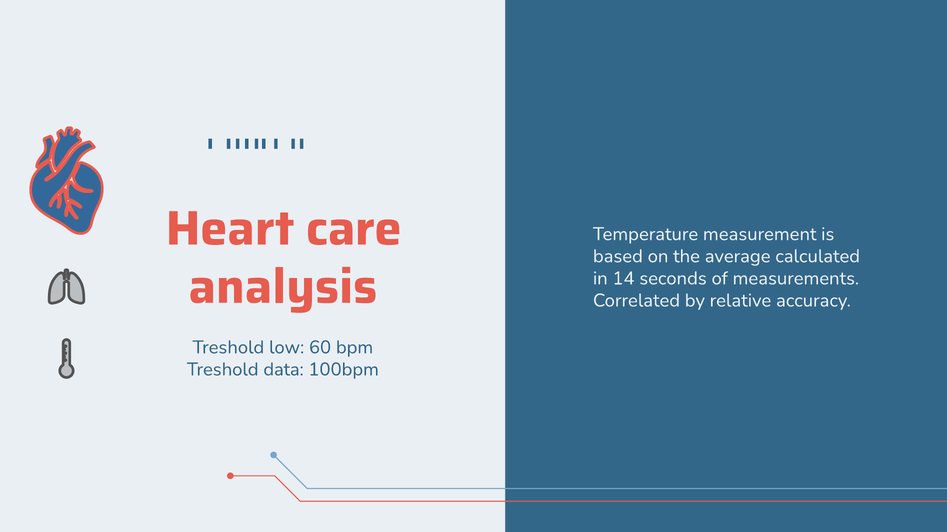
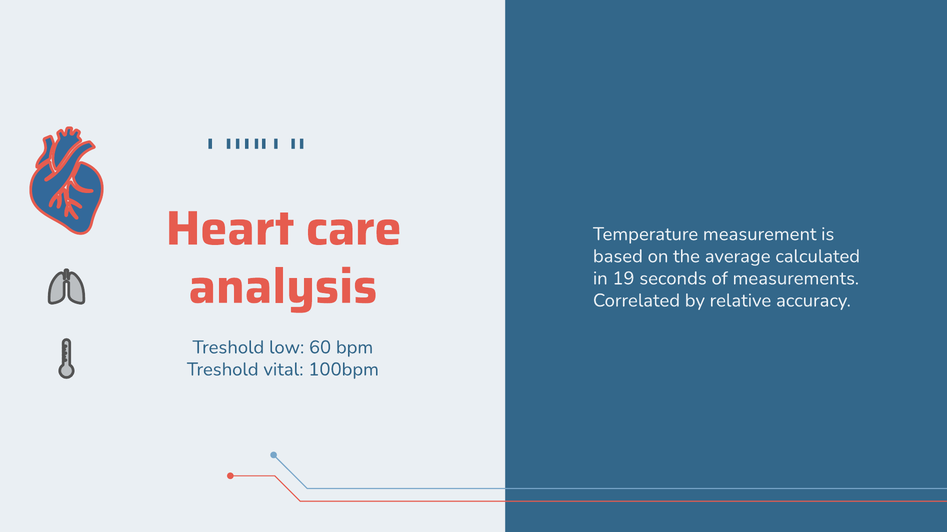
14: 14 -> 19 (623, 279)
data: data -> vital (283, 370)
